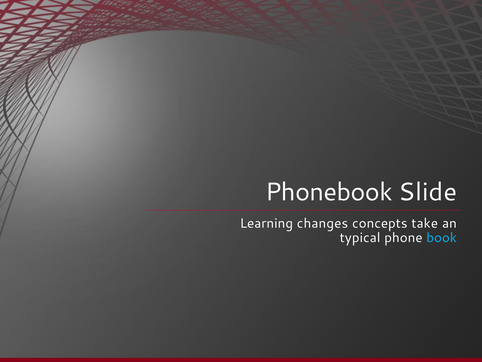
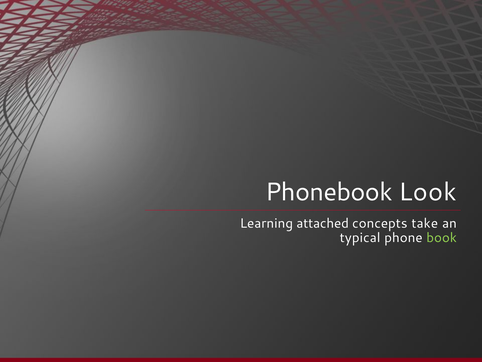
Slide: Slide -> Look (428, 192)
changes: changes -> attached (323, 223)
book colour: light blue -> light green (442, 238)
